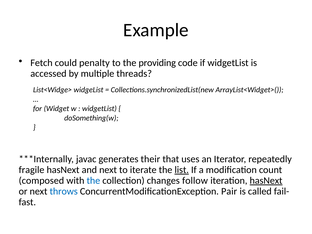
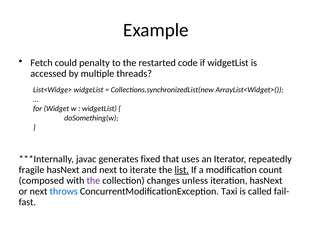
providing: providing -> restarted (157, 63)
their: their -> fixed (151, 159)
the colour: blue -> purple (93, 181)
follow: follow -> unless (195, 181)
hasNext underline: present -> none (266, 181)
Pair: Pair -> Taxi (229, 191)
